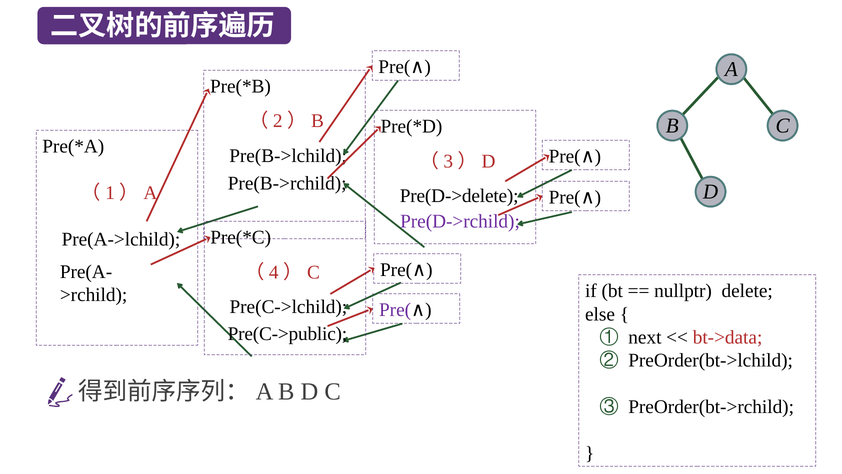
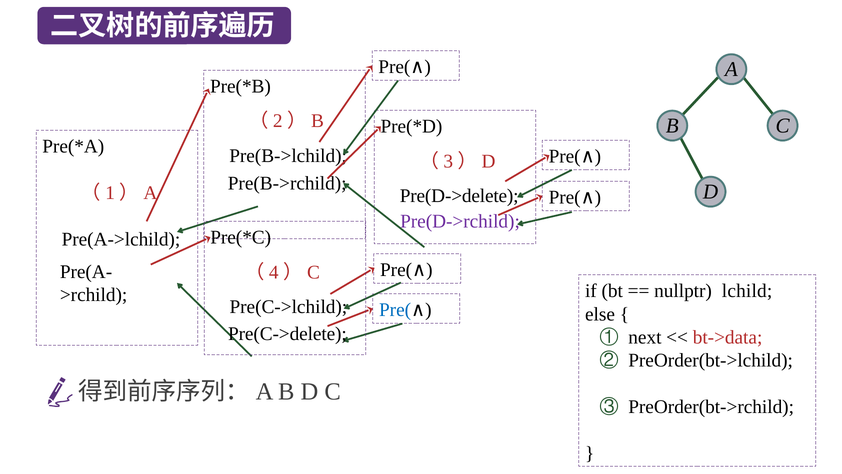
delete: delete -> lchild (747, 291)
Pre( colour: purple -> blue (395, 310)
Pre(C->public: Pre(C->public -> Pre(C->delete (287, 333)
